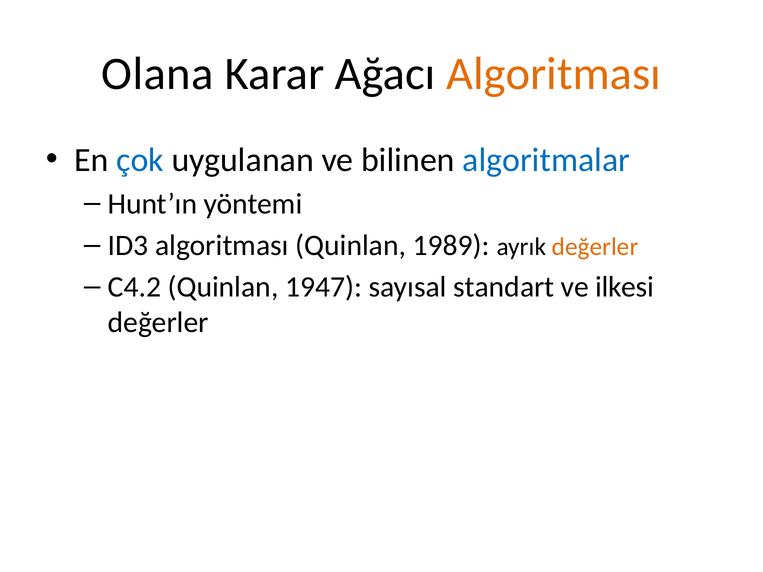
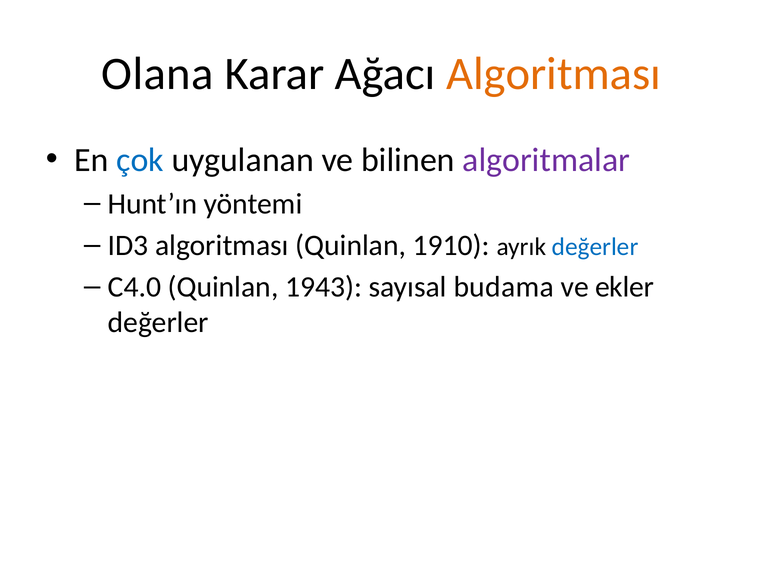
algoritmalar colour: blue -> purple (546, 160)
1989: 1989 -> 1910 (451, 245)
değerler colour: orange -> blue (595, 247)
C4.2: C4.2 -> C4.0 (134, 287)
1947: 1947 -> 1943 (323, 287)
standart: standart -> budama (504, 287)
ilkesi: ilkesi -> ekler (625, 287)
